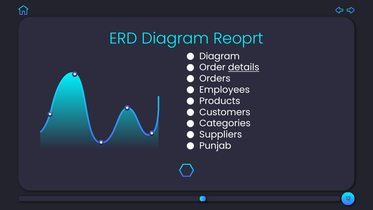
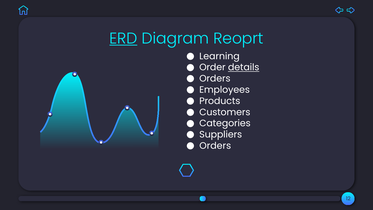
ERD underline: none -> present (123, 38)
Diagram: Diagram -> Learning (219, 56)
Punjab: Punjab -> Orders (215, 146)
